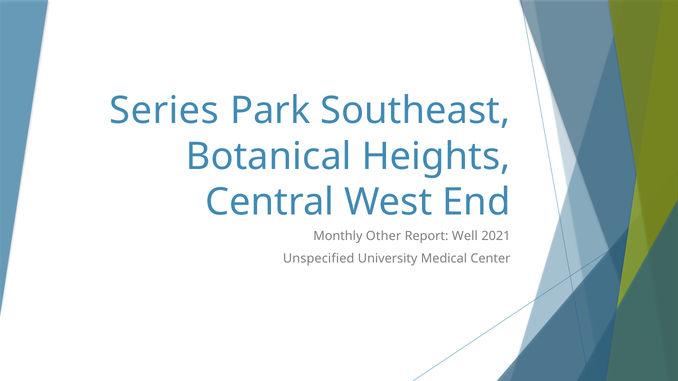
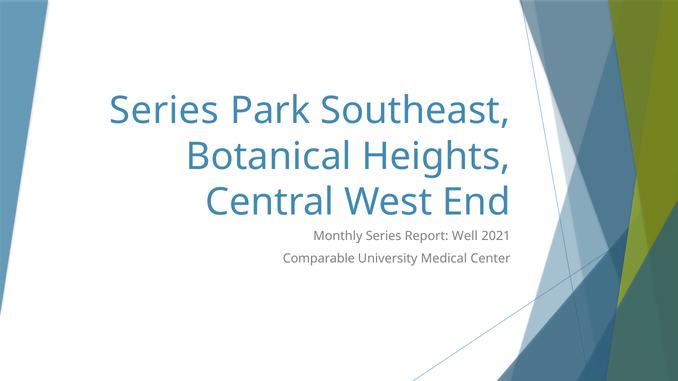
Monthly Other: Other -> Series (384, 236)
Unspecified: Unspecified -> Comparable (319, 259)
